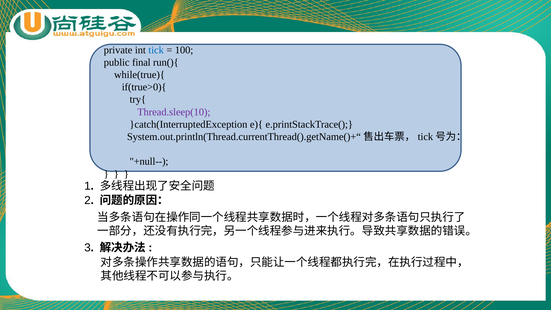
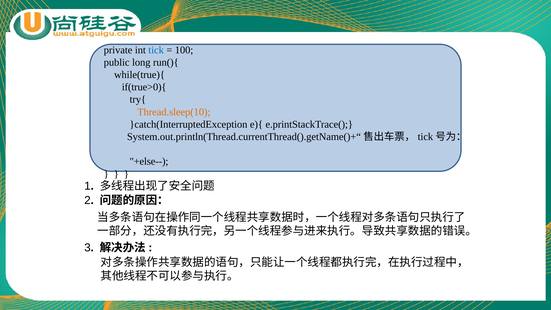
final: final -> long (141, 62)
Thread.sleep(10 colour: purple -> orange (174, 112)
+null--: +null-- -> +else-- (149, 162)
